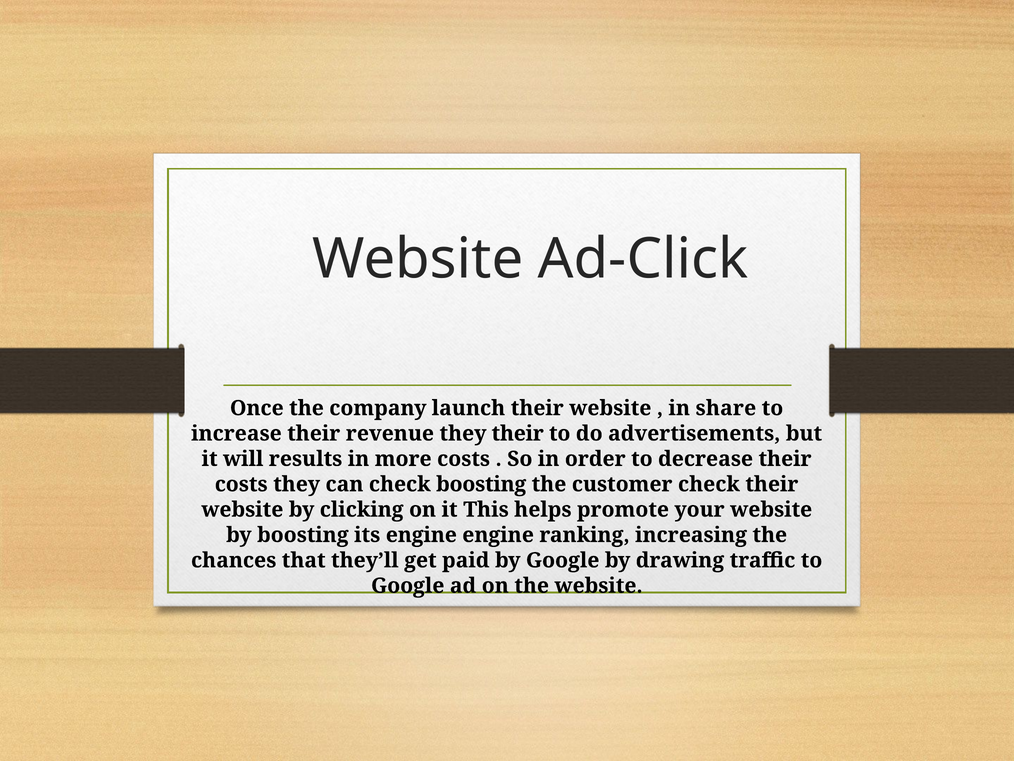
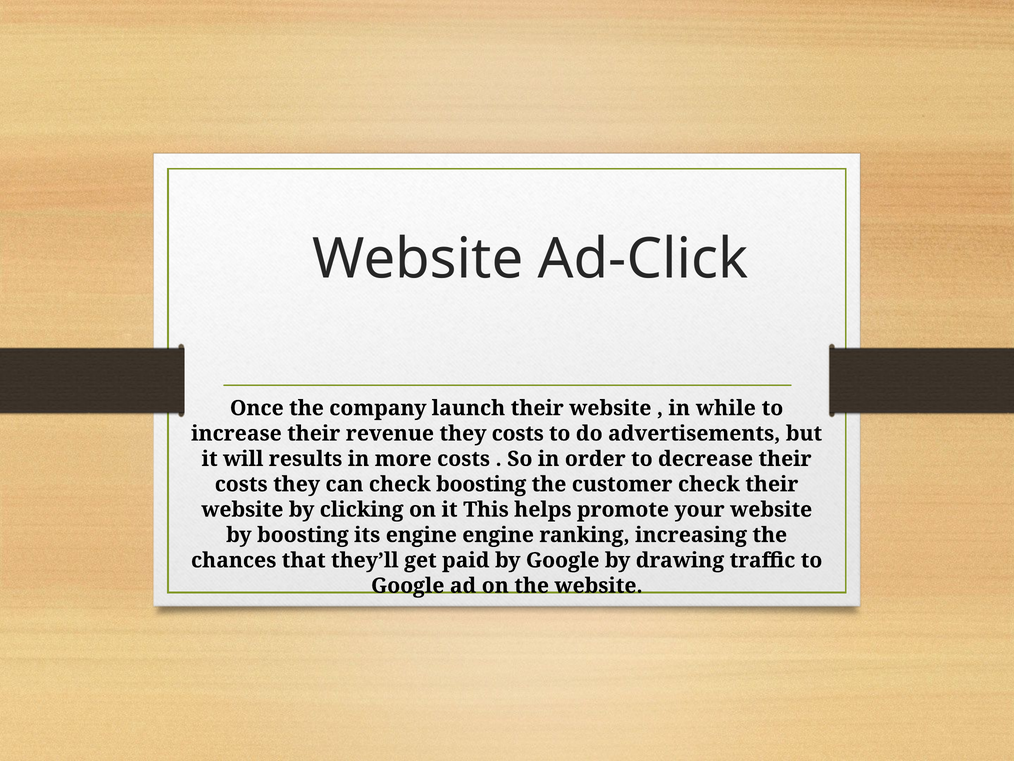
share: share -> while (726, 408)
they their: their -> costs (518, 433)
